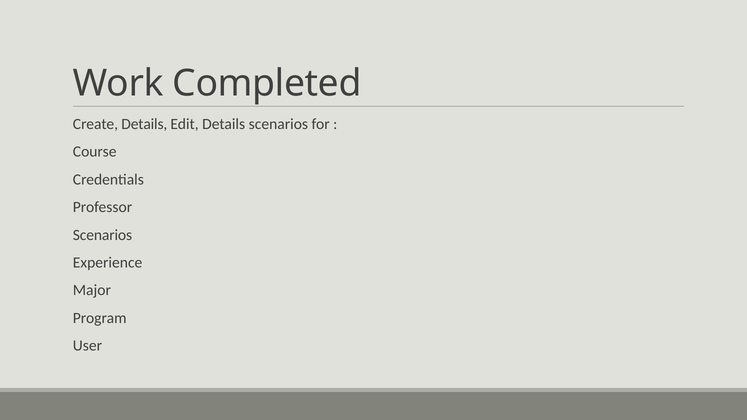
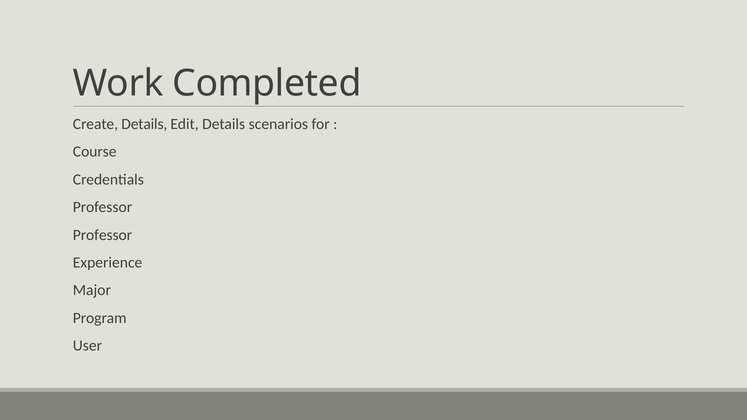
Scenarios: Scenarios -> Professor (102, 235)
